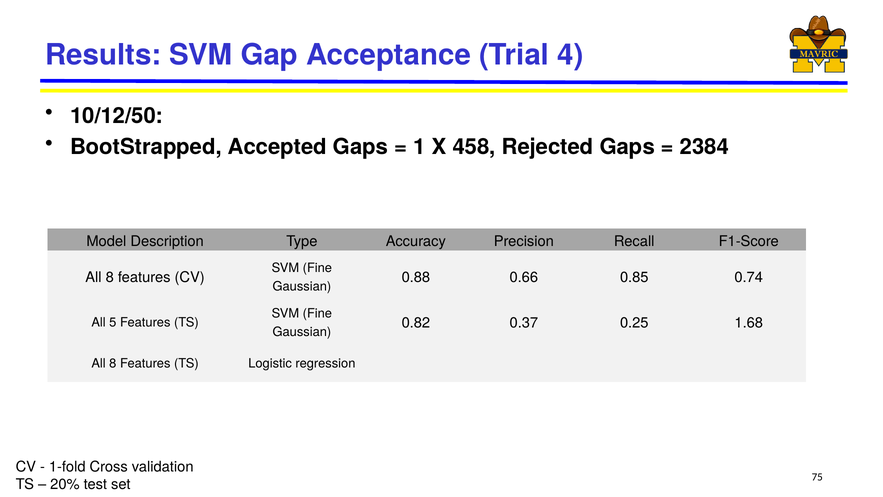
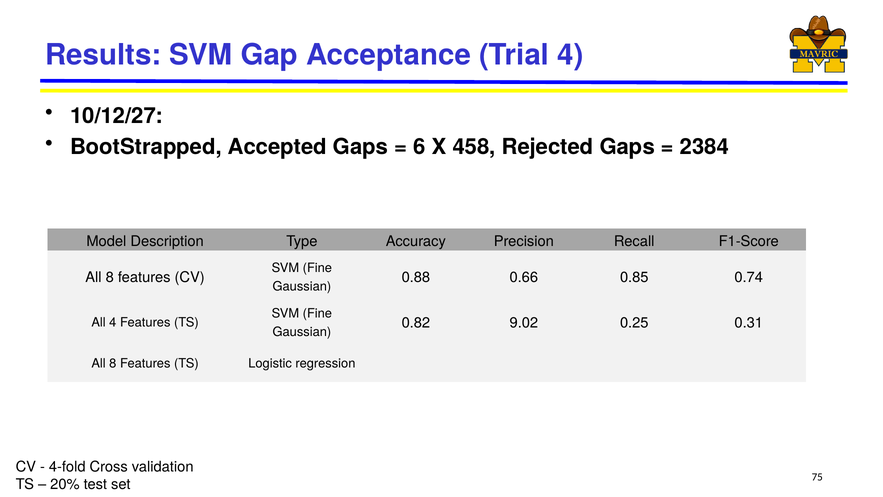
10/12/50: 10/12/50 -> 10/12/27 (117, 116)
1: 1 -> 6 (419, 147)
0.37: 0.37 -> 9.02 (524, 323)
1.68: 1.68 -> 0.31 (749, 323)
All 5: 5 -> 4 (113, 323)
1-fold: 1-fold -> 4-fold (67, 467)
